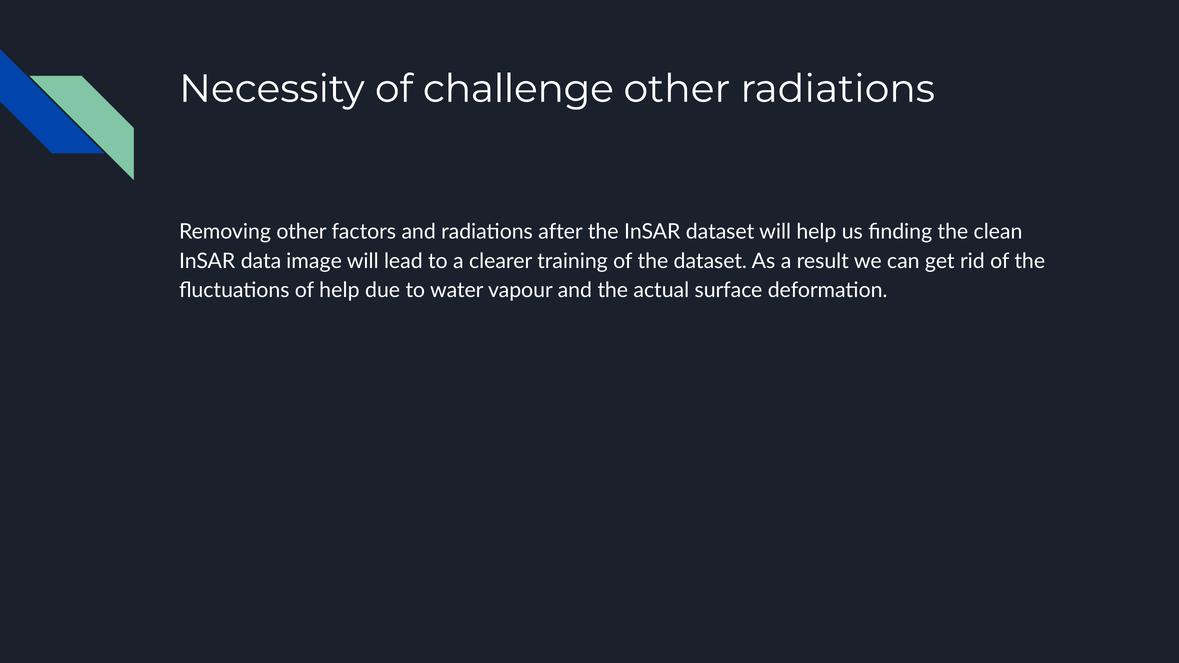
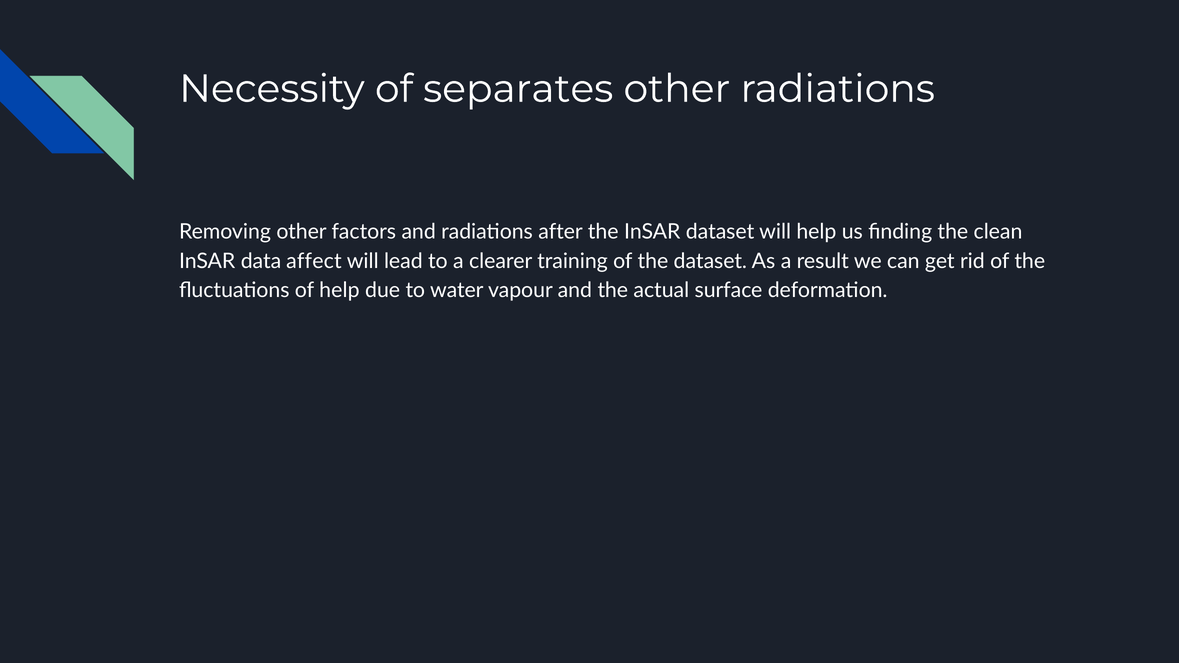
challenge: challenge -> separates (518, 89)
image: image -> affect (314, 261)
